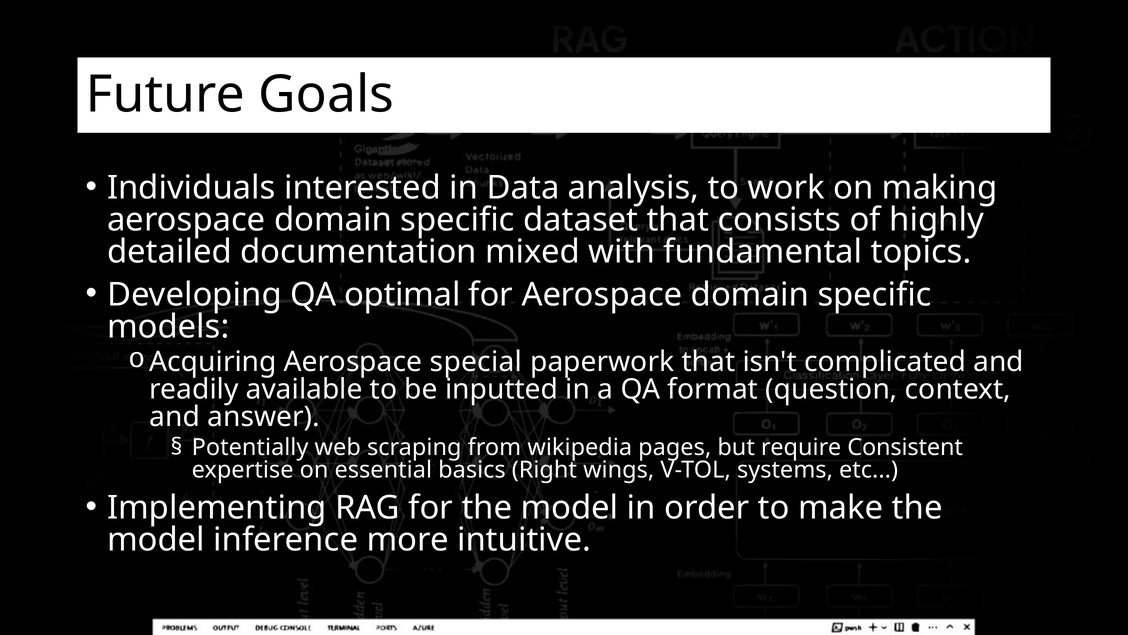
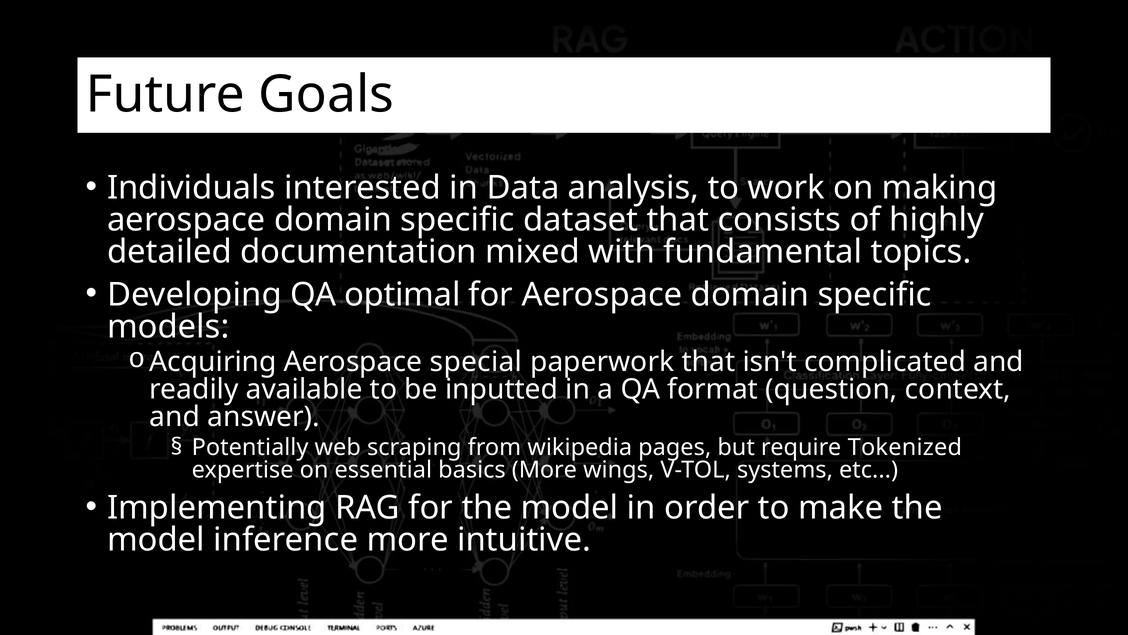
Consistent: Consistent -> Tokenized (905, 447)
basics Right: Right -> More (544, 470)
